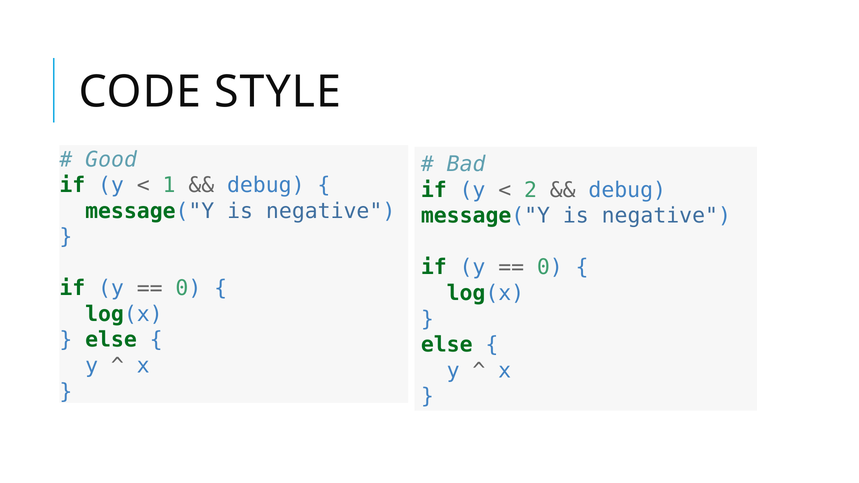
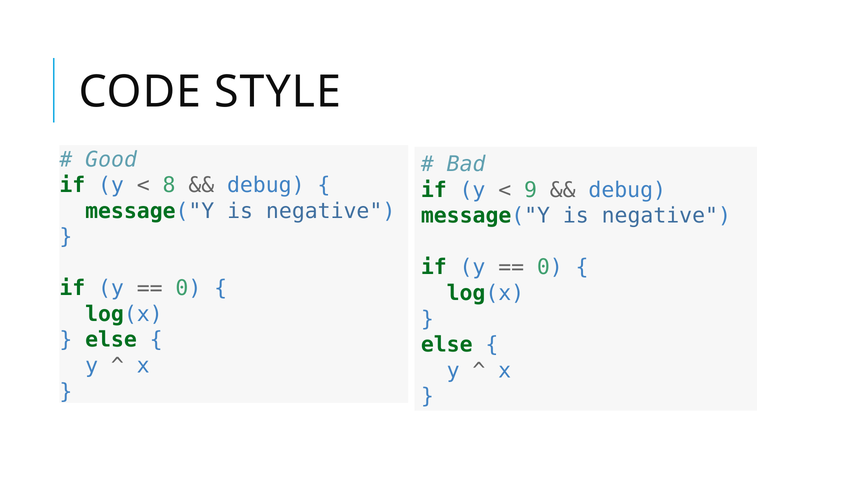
1: 1 -> 8 (169, 185)
2: 2 -> 9 (531, 190)
